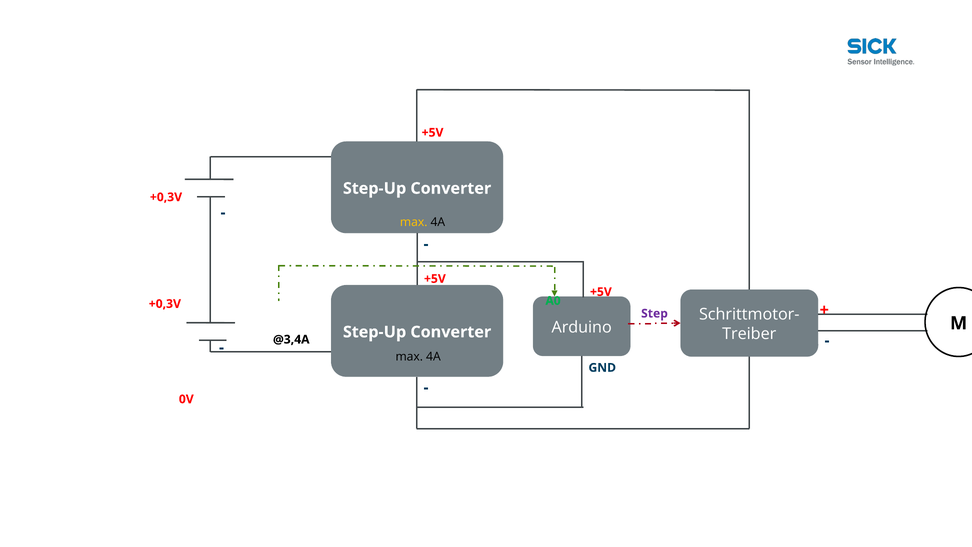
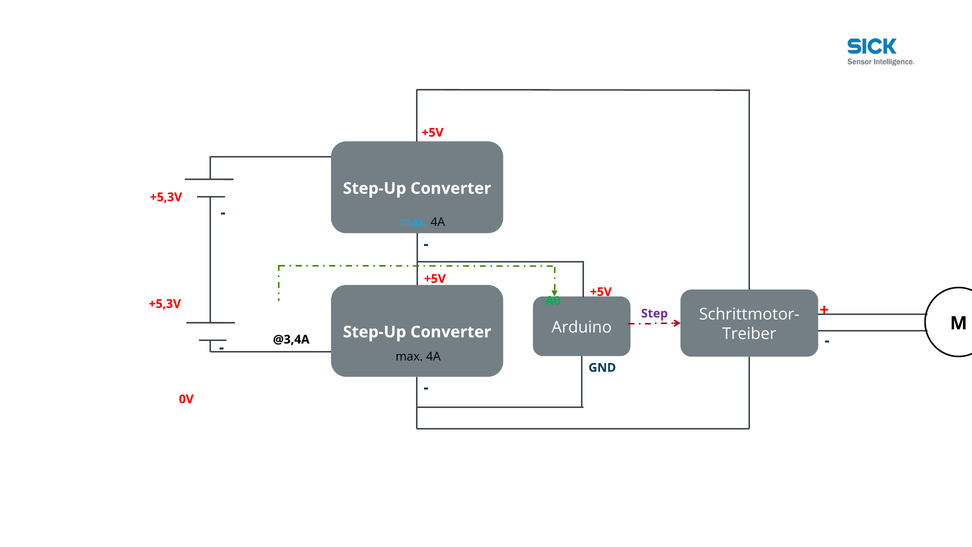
+0,3V: +0,3V -> +5,3V (166, 197)
max colour: yellow -> light blue (414, 222)
+0,3V: +0,3V -> +5,3V (165, 304)
